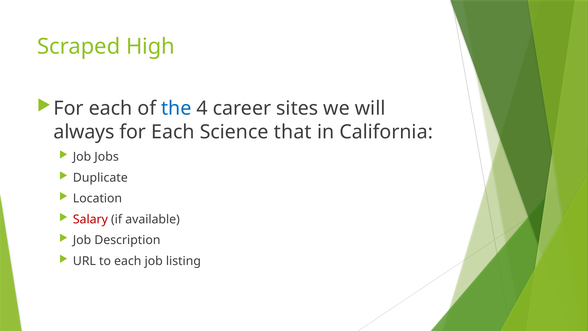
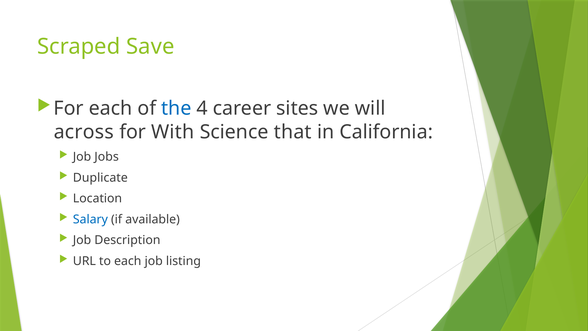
High: High -> Save (150, 46)
always: always -> across (84, 132)
Each: Each -> With (173, 132)
Salary colour: red -> blue (90, 219)
